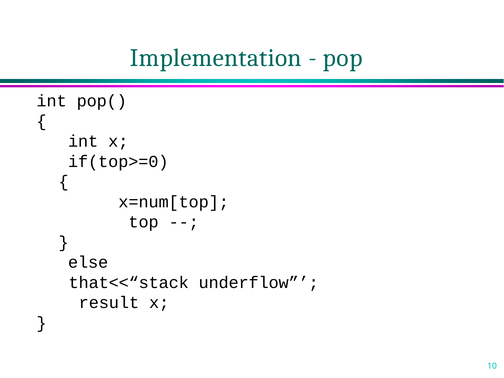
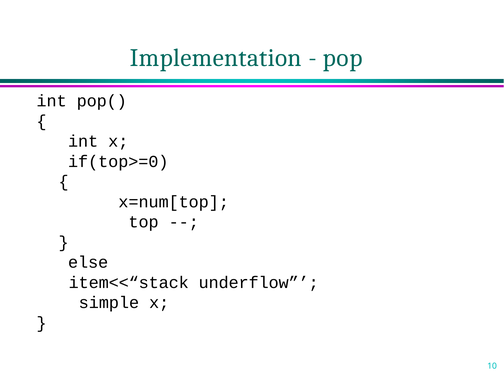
that<<“stack: that<<“stack -> item<<“stack (129, 283)
result: result -> simple (109, 303)
